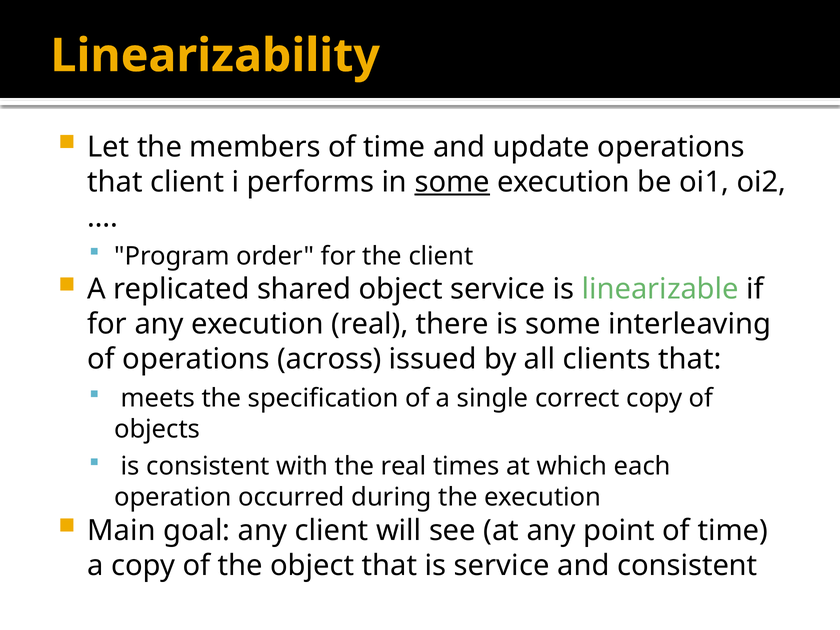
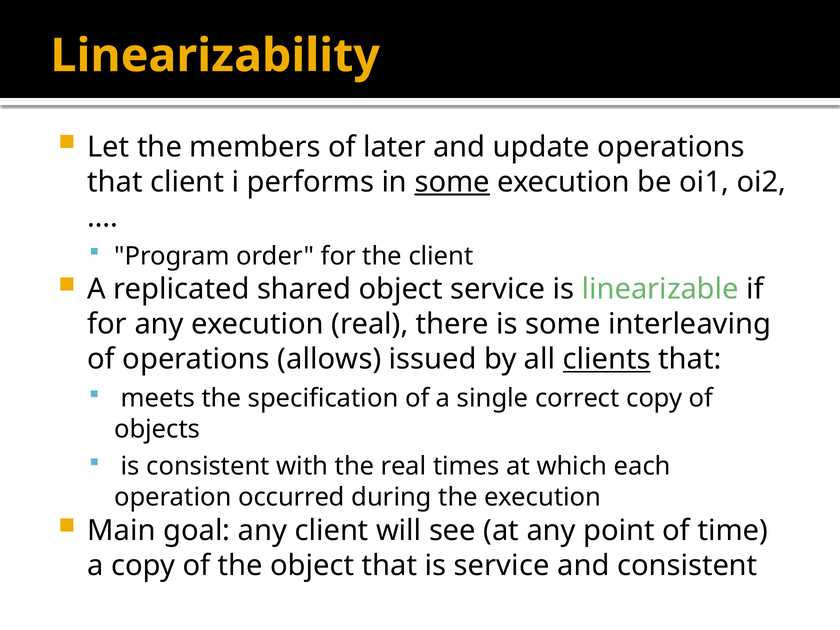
time: time -> later (394, 147)
across: across -> allows (329, 359)
clients underline: none -> present (607, 359)
